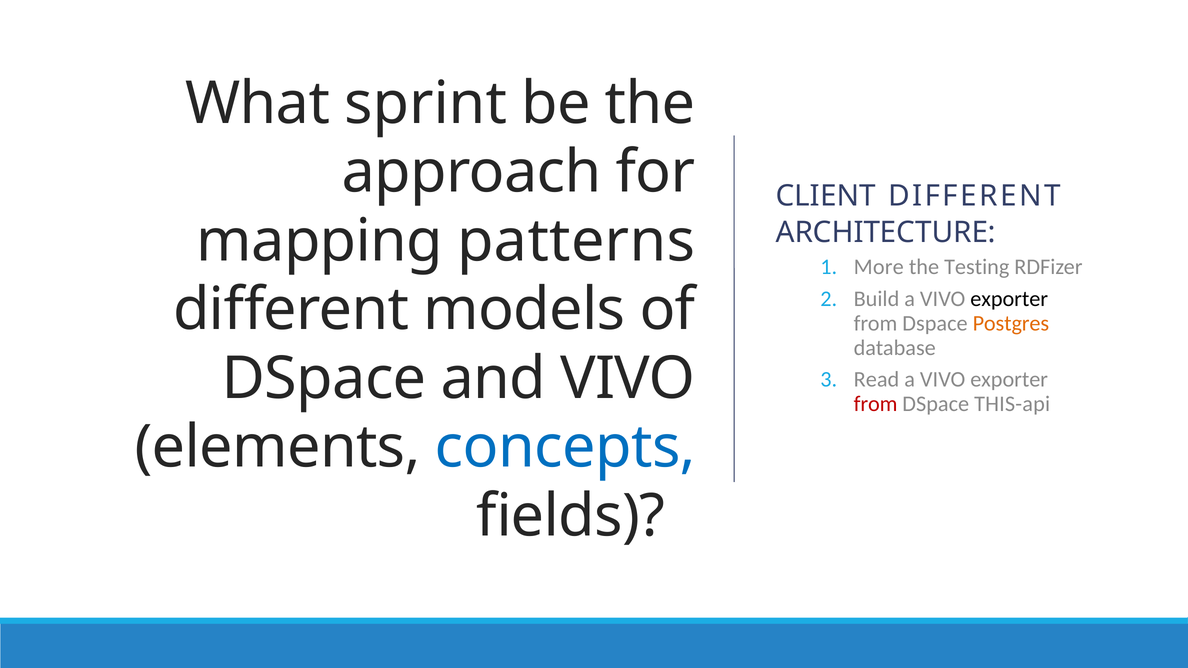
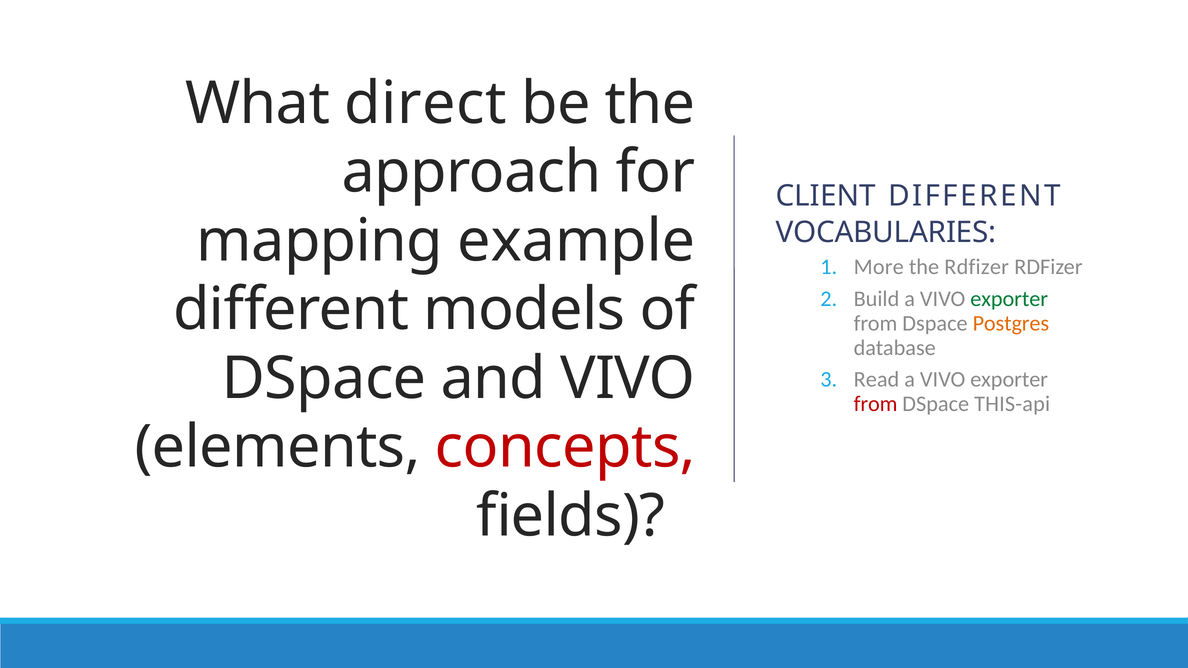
sprint: sprint -> direct (425, 104)
ARCHITECTURE: ARCHITECTURE -> VOCABULARIES (886, 233)
patterns: patterns -> example (576, 241)
the Testing: Testing -> Rdfizer (977, 267)
exporter colour: black -> green (1009, 299)
concepts colour: blue -> red (565, 447)
